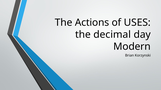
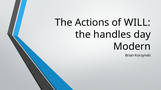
USES: USES -> WILL (137, 23)
decimal: decimal -> handles (112, 35)
